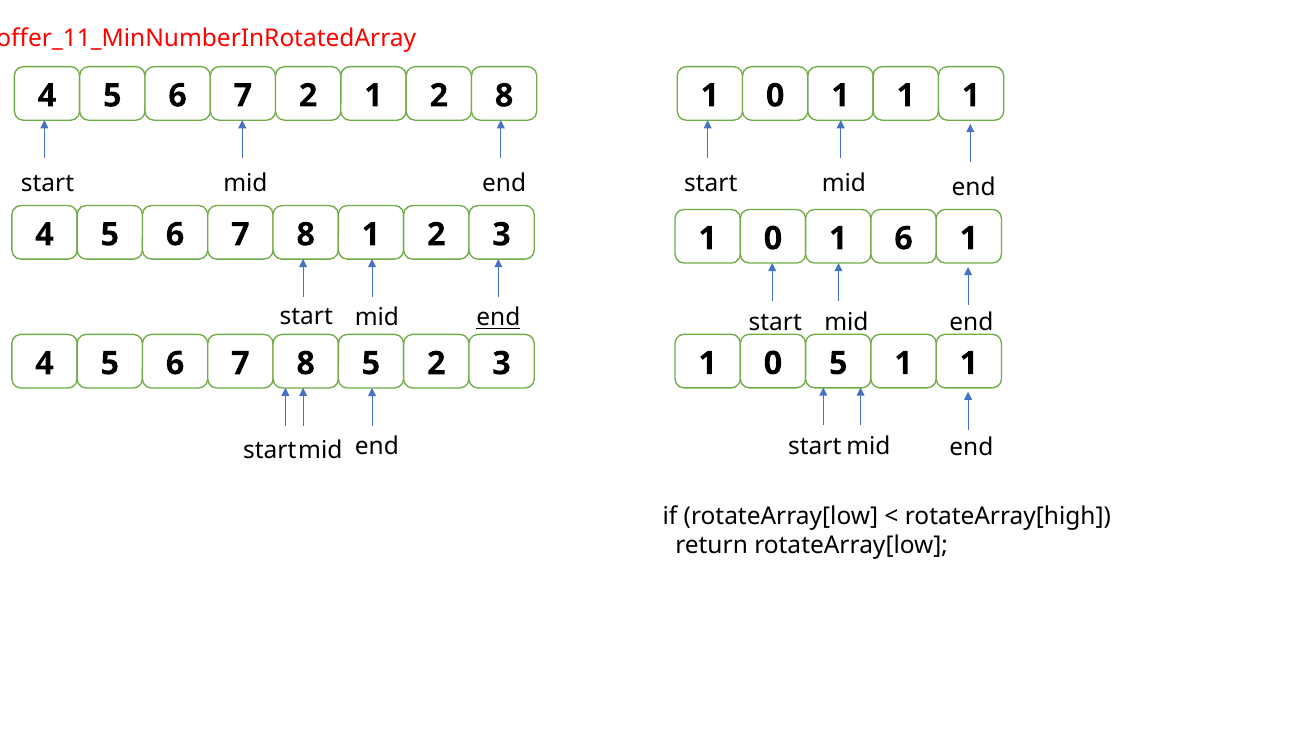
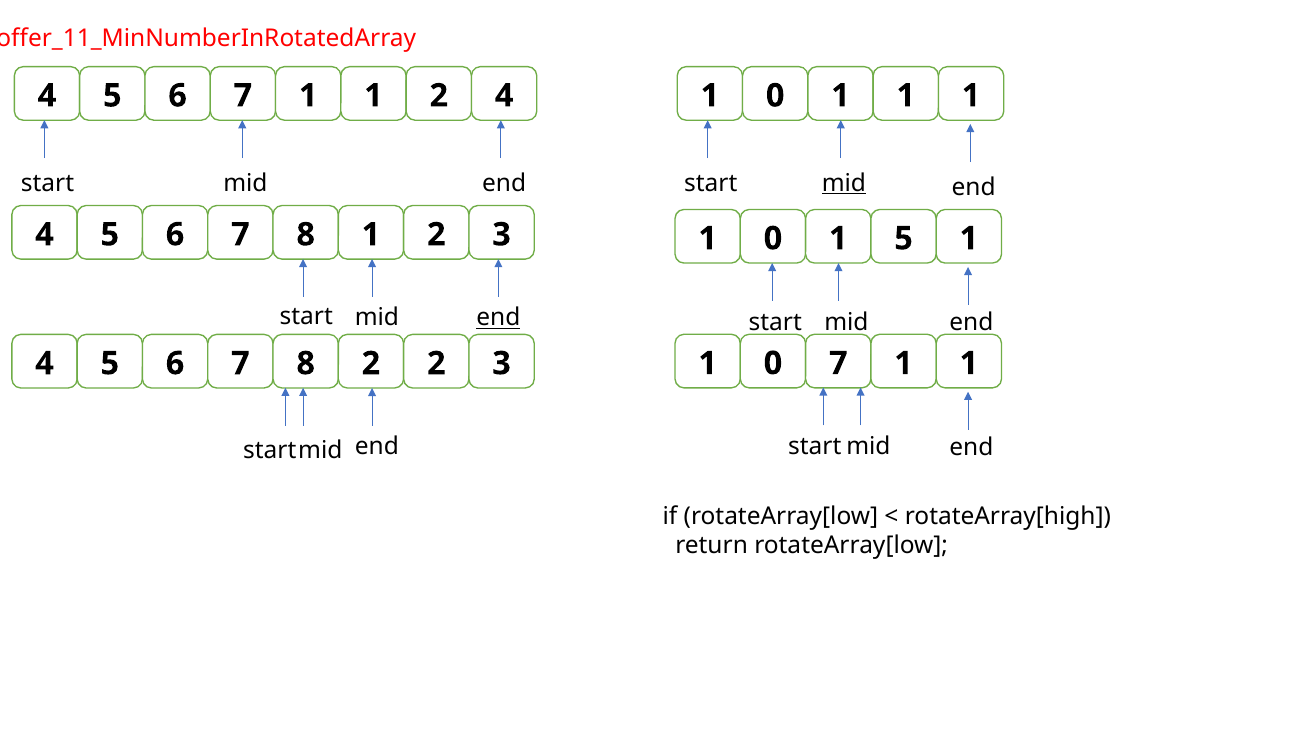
6 7 2: 2 -> 1 (308, 96)
2 8: 8 -> 4 (504, 96)
mid underline: none -> present (844, 183)
1 6: 6 -> 5 (904, 238)
8 5: 5 -> 2 (371, 363)
0 5: 5 -> 7 (838, 363)
